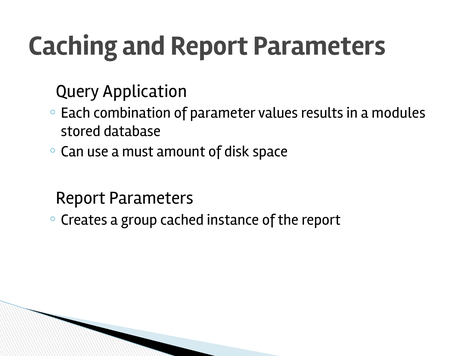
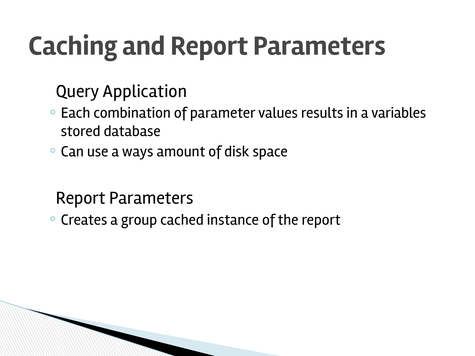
modules: modules -> variables (399, 113)
must: must -> ways (138, 152)
